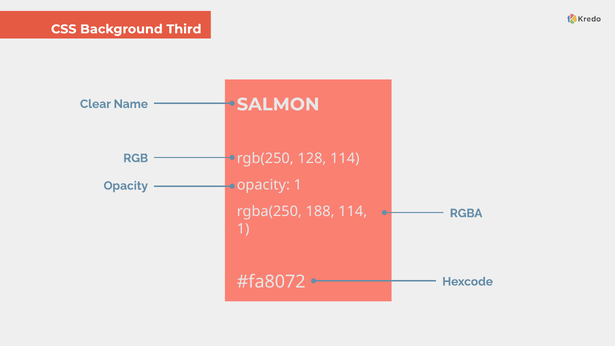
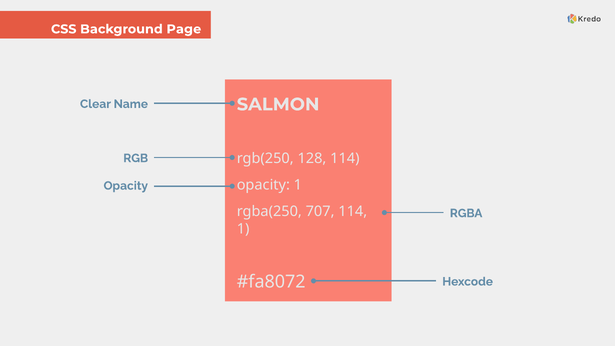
Third: Third -> Page (184, 29)
188: 188 -> 707 (320, 211)
